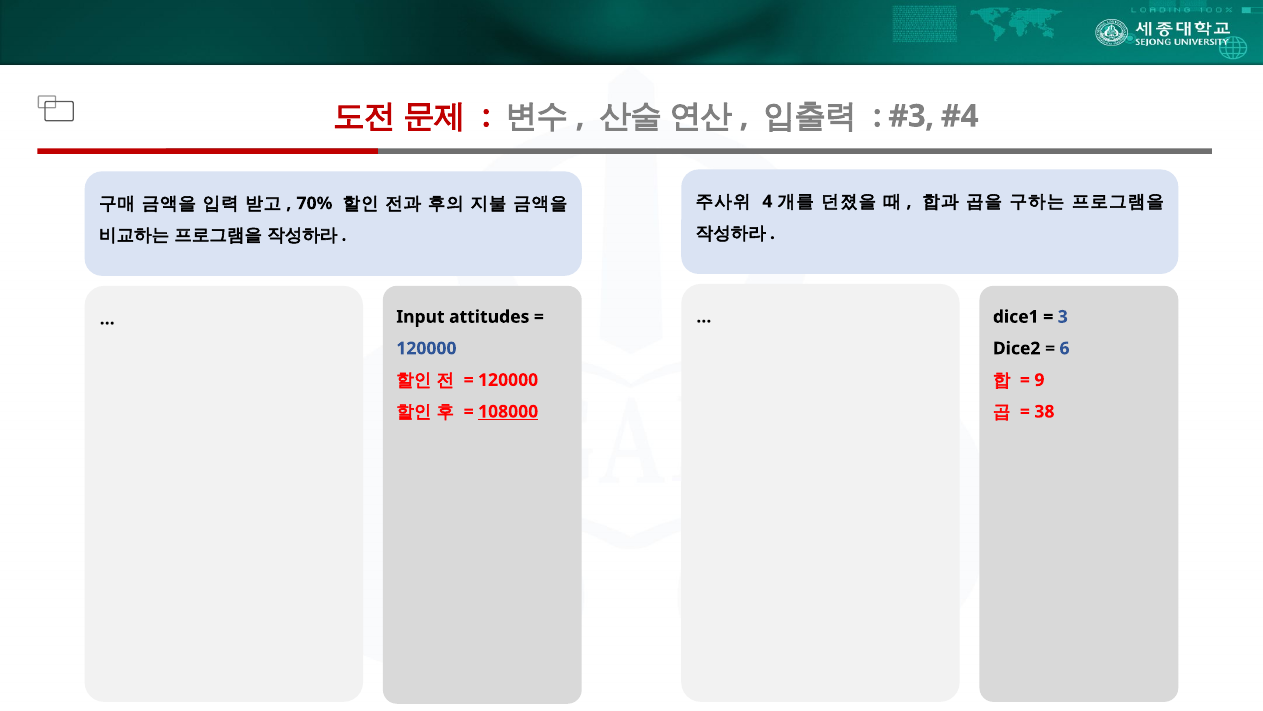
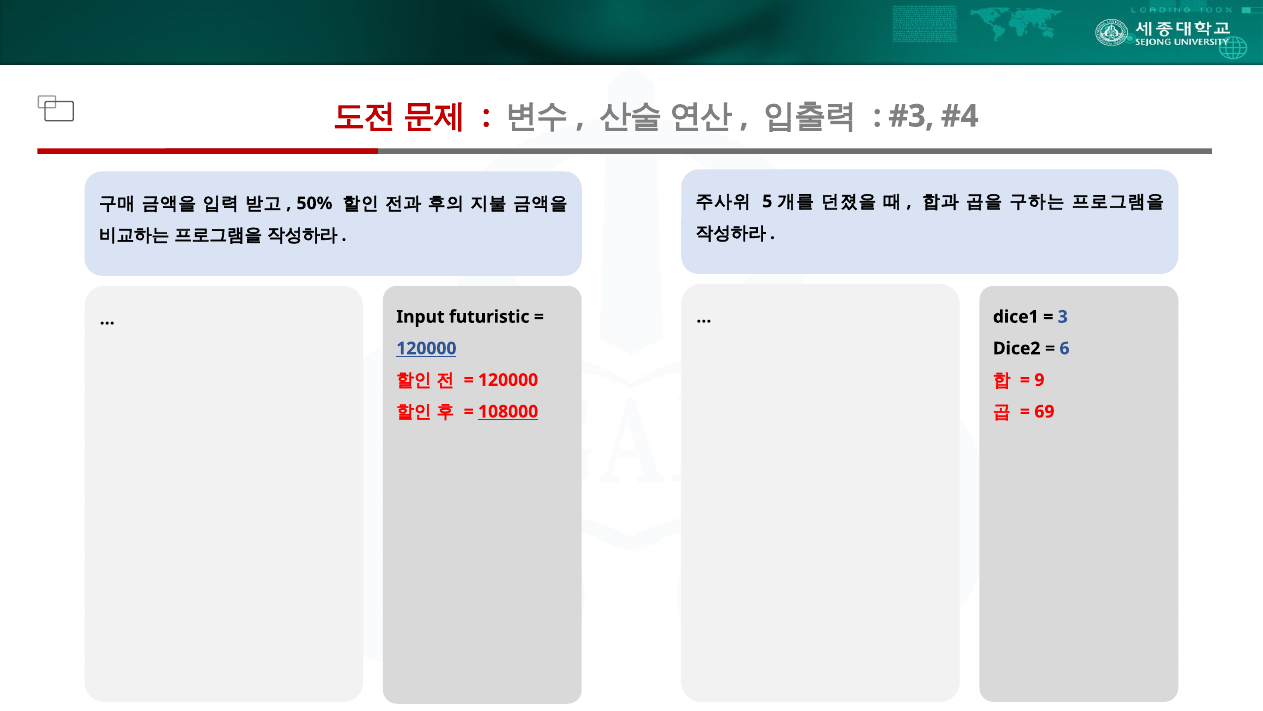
4: 4 -> 5 (767, 201)
70%: 70% -> 50% (314, 203)
attitudes: attitudes -> futuristic (489, 317)
120000 underline: none -> present (426, 348)
38: 38 -> 69 (1044, 411)
